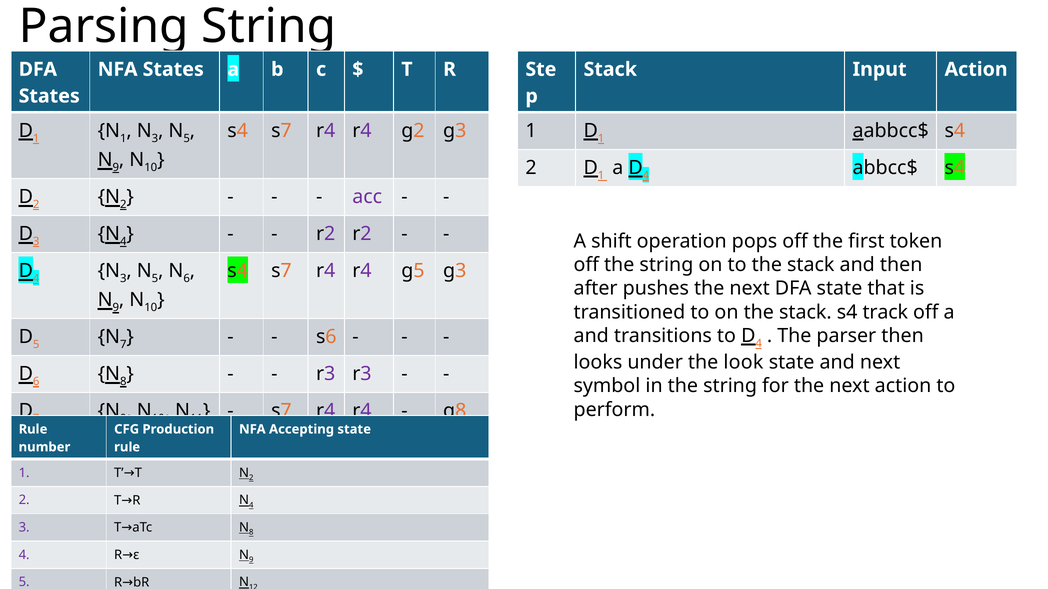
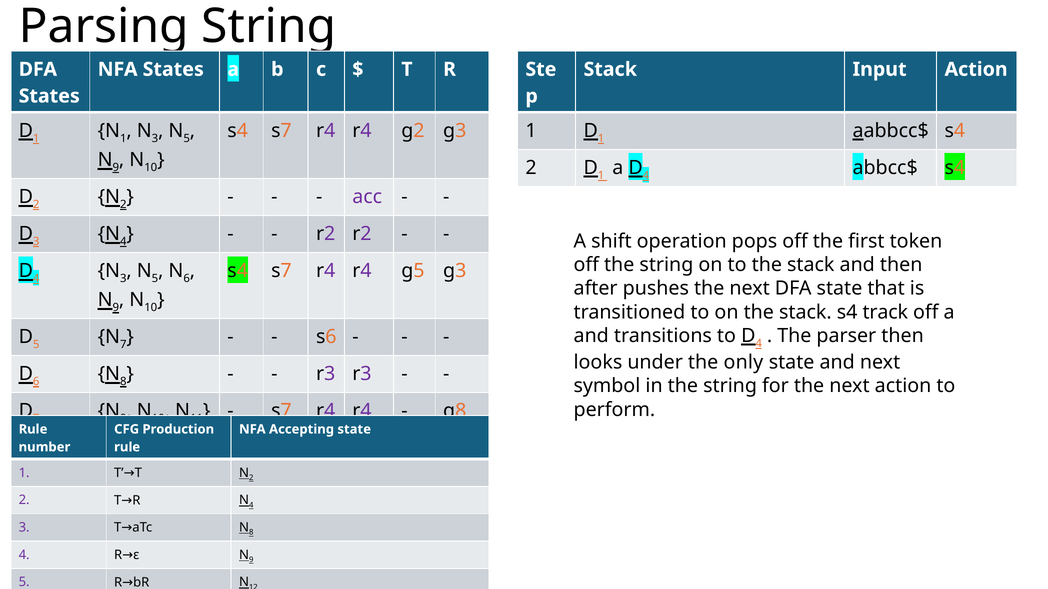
look: look -> only (743, 363)
